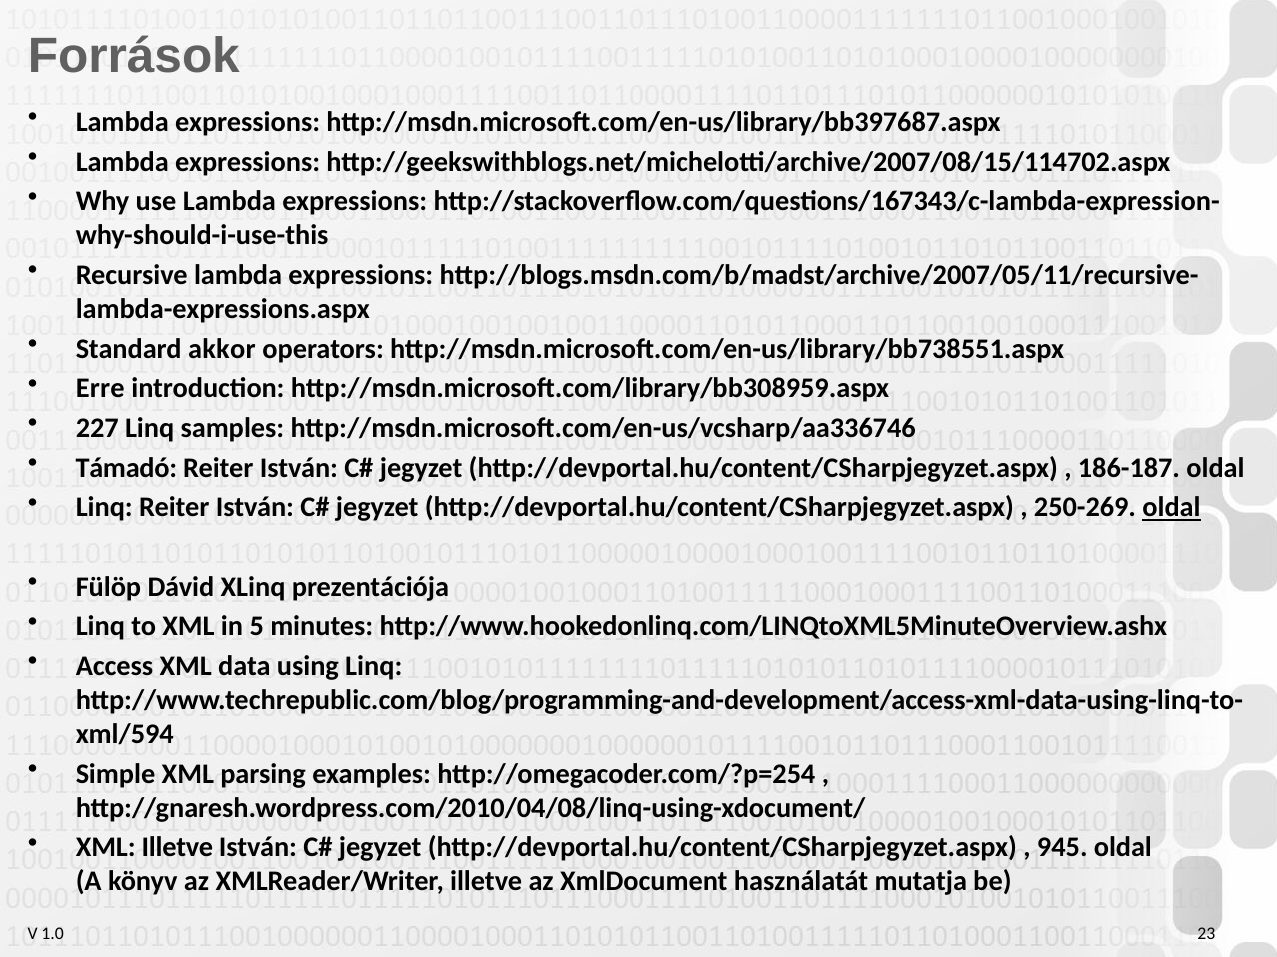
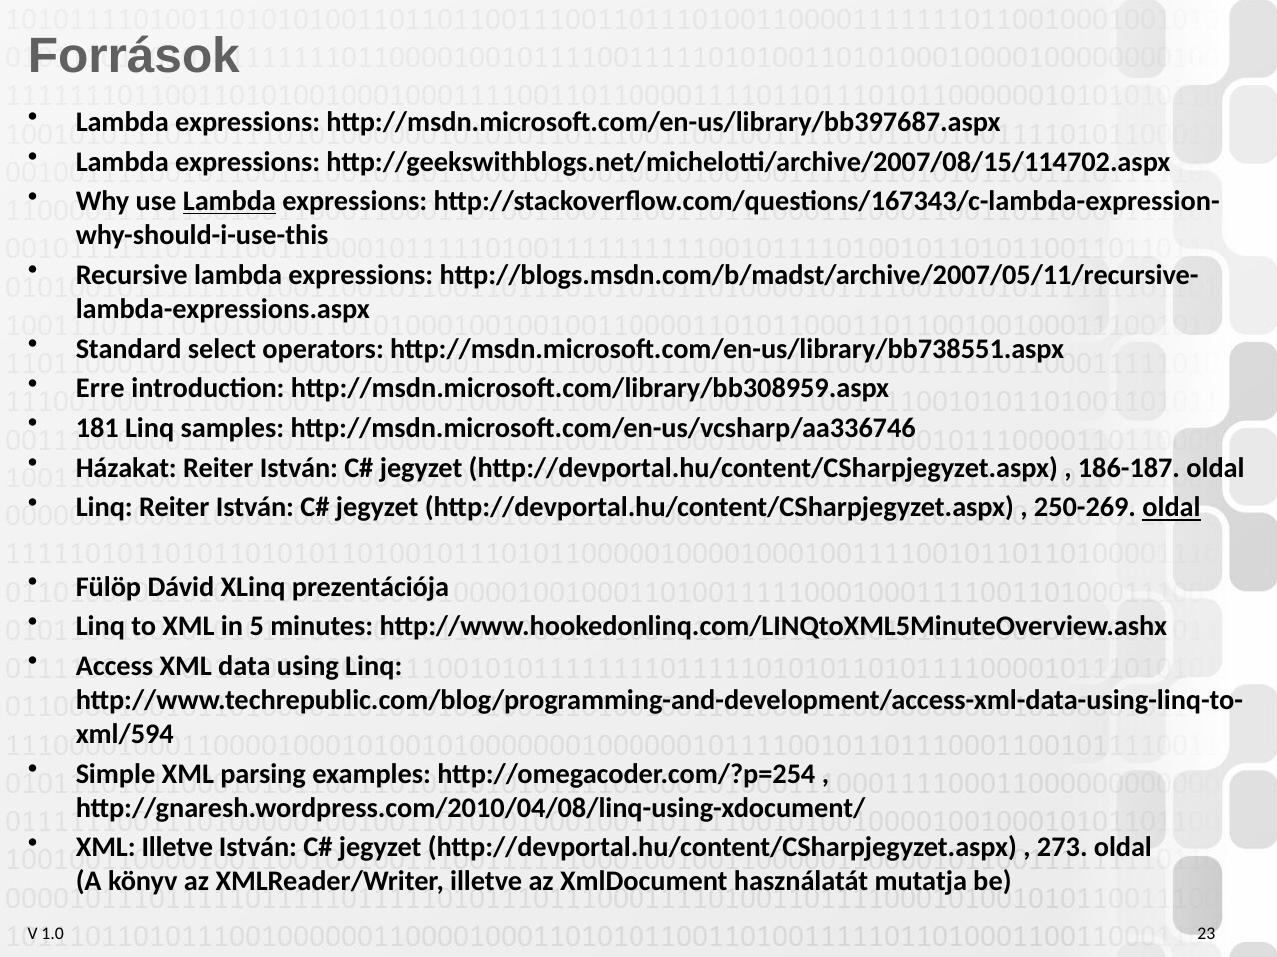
Lambda underline: none -> present (229, 201)
akkor: akkor -> select (222, 349)
227: 227 -> 181 (97, 428)
Támadó: Támadó -> Házakat (126, 468)
945: 945 -> 273 (1062, 848)
